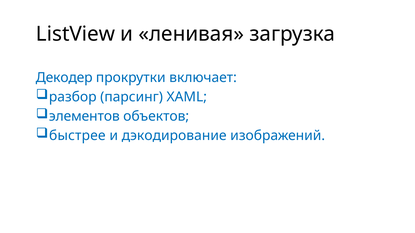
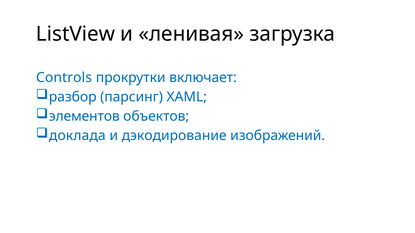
Декодер: Декодер -> Controls (64, 78)
быстрее: быстрее -> доклада (77, 136)
